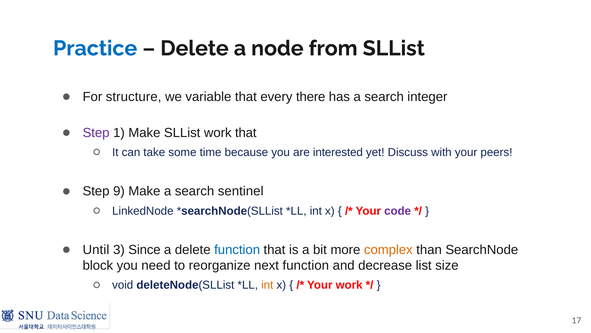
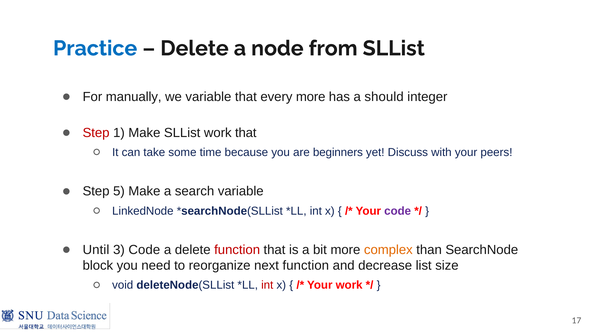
structure: structure -> manually (134, 97)
every there: there -> more (311, 97)
has a search: search -> should (384, 97)
Step colour: purple -> red (96, 132)
interested: interested -> beginners (338, 152)
9: 9 -> 5 (119, 191)
search sentinel: sentinel -> variable (241, 191)
3 Since: Since -> Code (144, 249)
function colour: blue -> red (237, 249)
int colour: orange -> red (267, 285)
